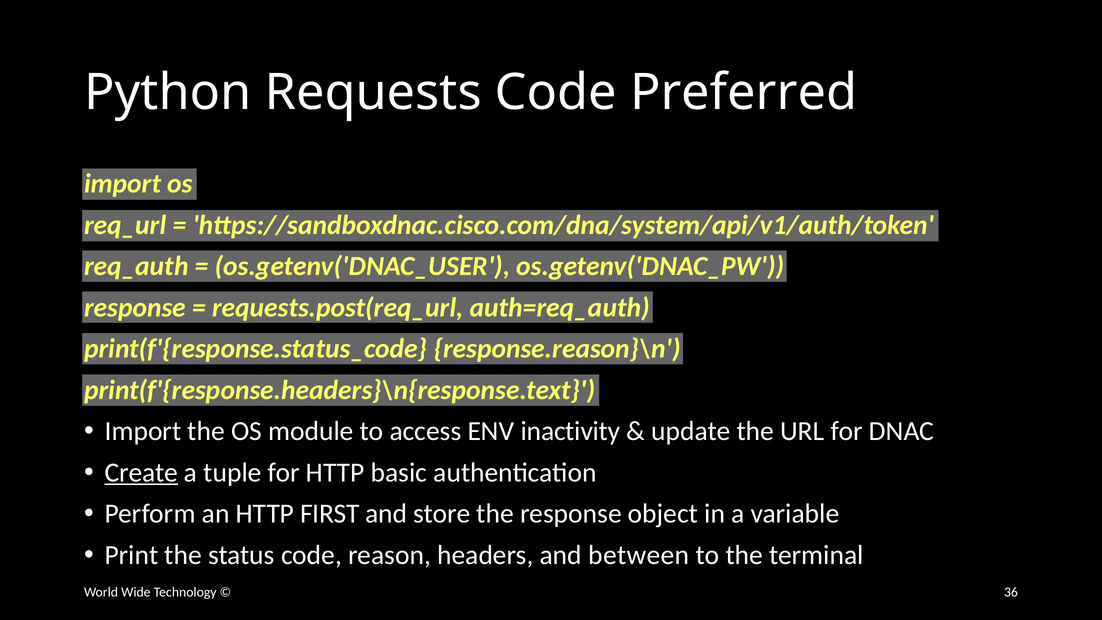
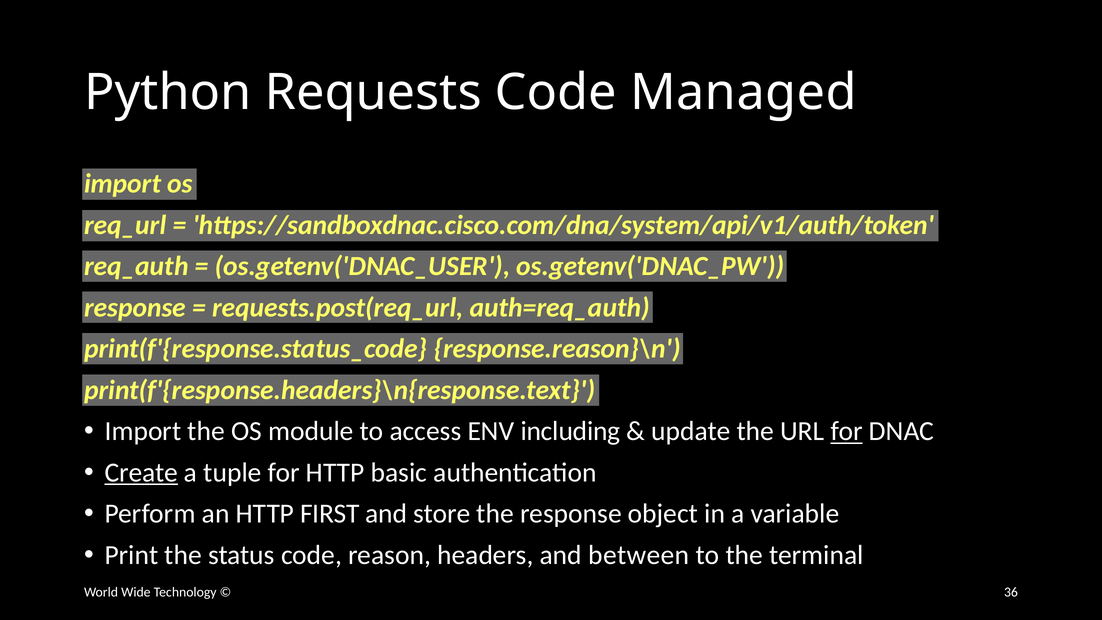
Preferred: Preferred -> Managed (743, 93)
inactivity: inactivity -> including (571, 431)
for underline: none -> present (847, 431)
